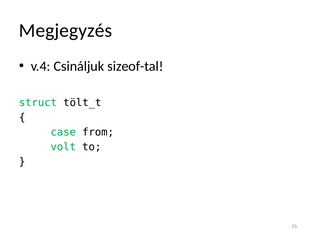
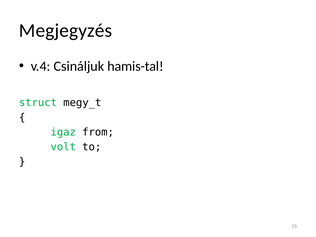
sizeof-tal: sizeof-tal -> hamis-tal (135, 66)
tölt_t: tölt_t -> megy_t (82, 103)
case: case -> igaz (63, 132)
